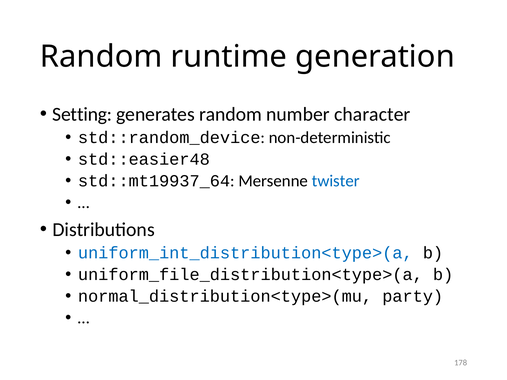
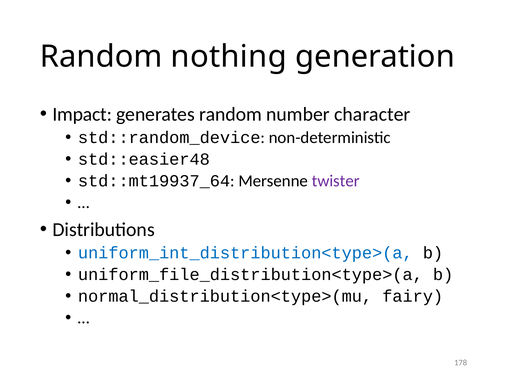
runtime: runtime -> nothing (229, 57)
Setting: Setting -> Impact (82, 114)
twister colour: blue -> purple (336, 181)
party: party -> fairy (413, 296)
